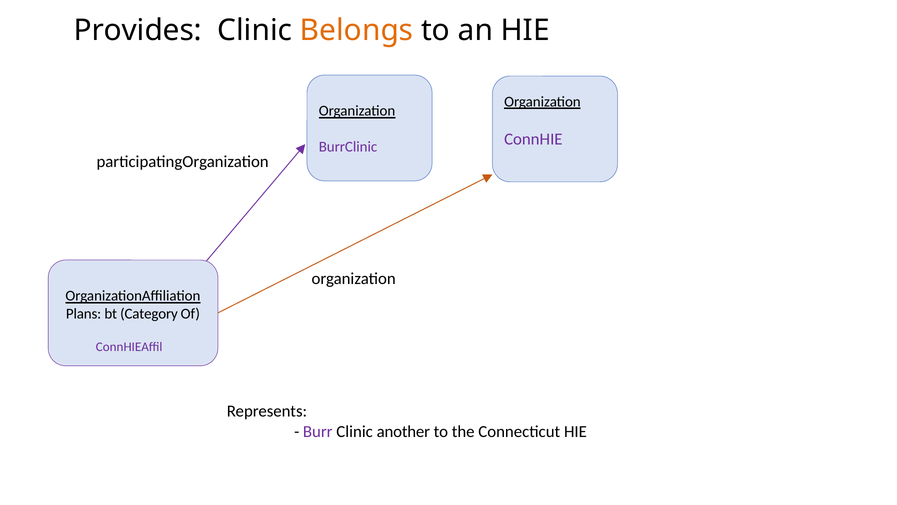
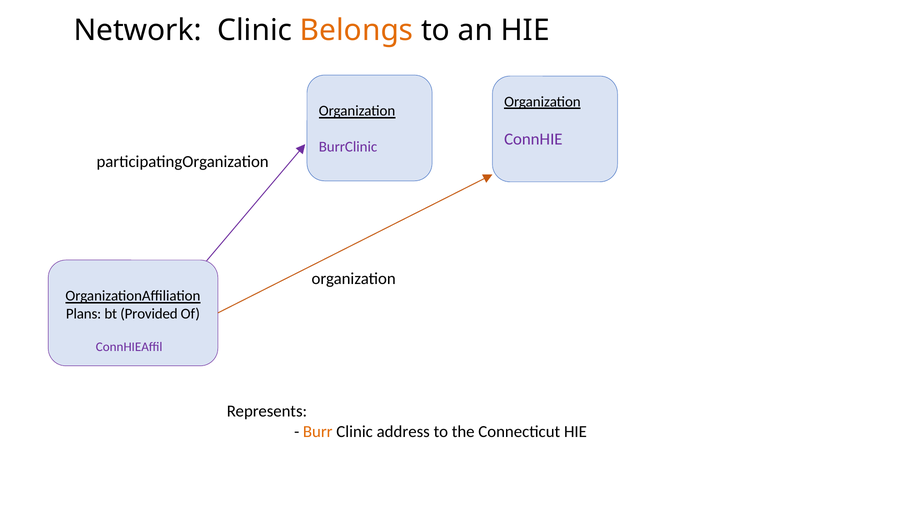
Provides: Provides -> Network (138, 30)
Category: Category -> Provided (149, 314)
Burr colour: purple -> orange (318, 431)
another: another -> address (403, 431)
